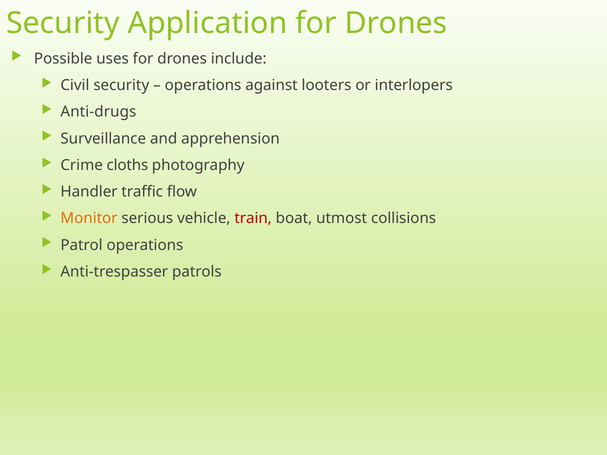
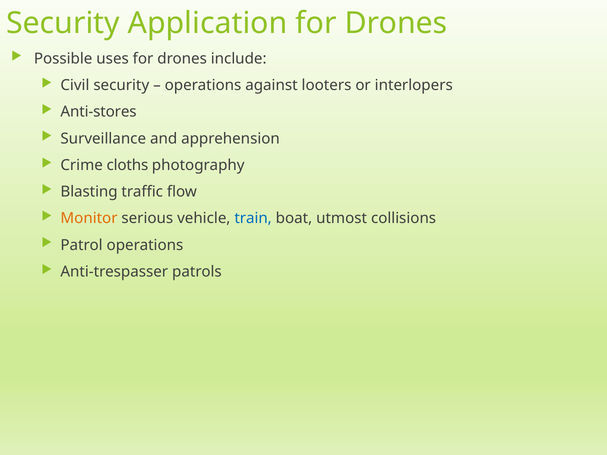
Anti-drugs: Anti-drugs -> Anti-stores (99, 112)
Handler: Handler -> Blasting (89, 192)
train colour: red -> blue (253, 219)
